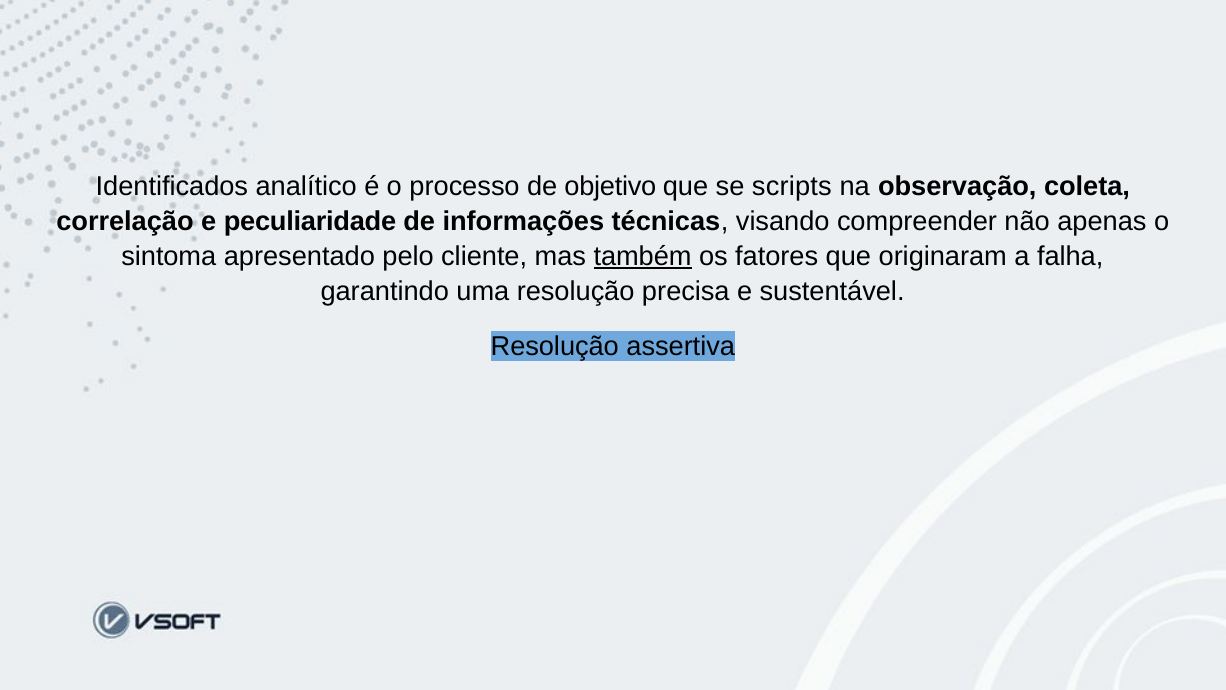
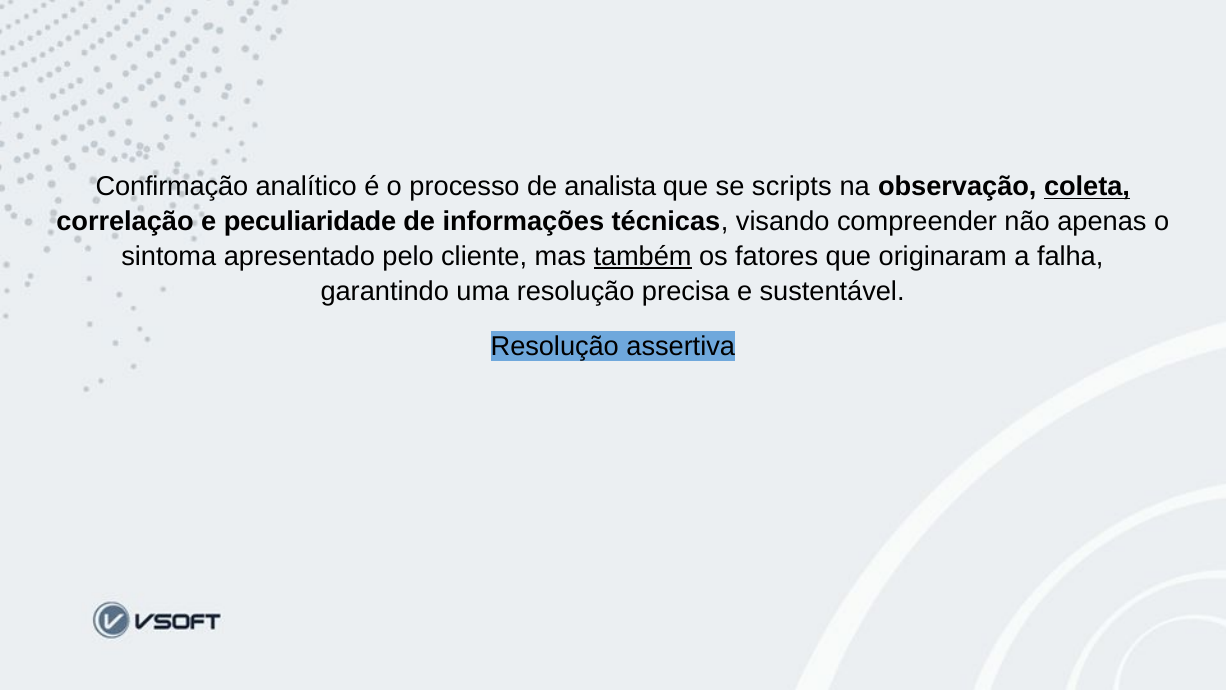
Identificados: Identificados -> Confirmação (172, 187)
objetivo: objetivo -> analista (610, 187)
coleta underline: none -> present (1087, 187)
